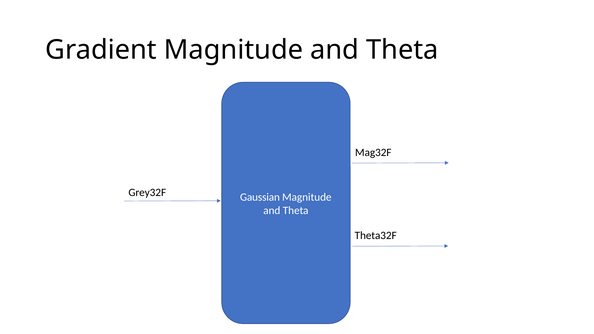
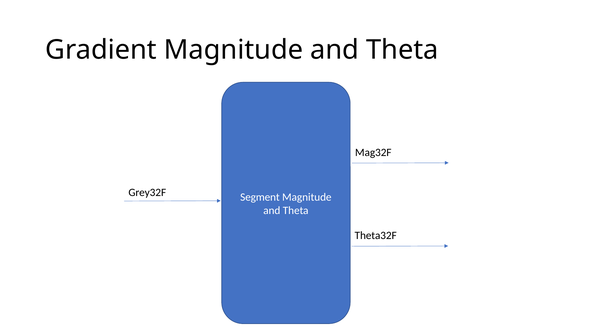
Gaussian: Gaussian -> Segment (260, 197)
